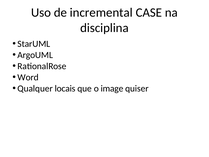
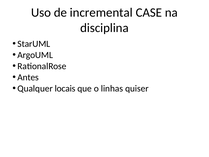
Word: Word -> Antes (28, 77)
image: image -> linhas (112, 88)
